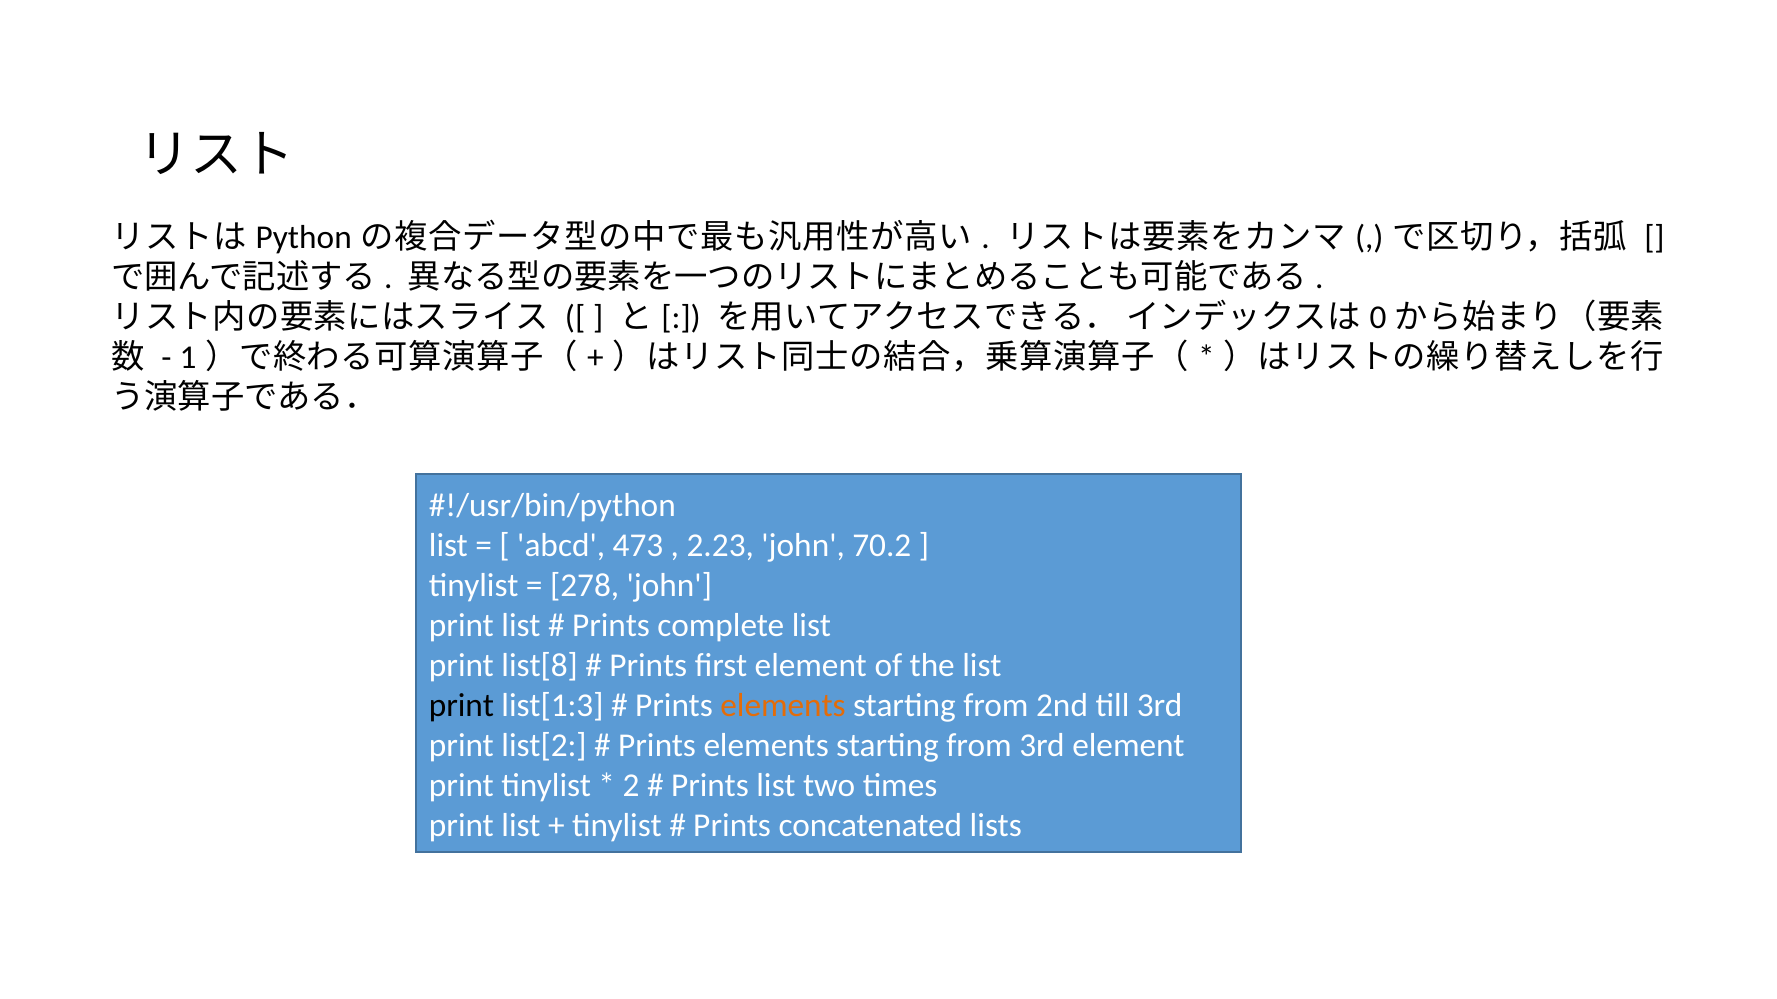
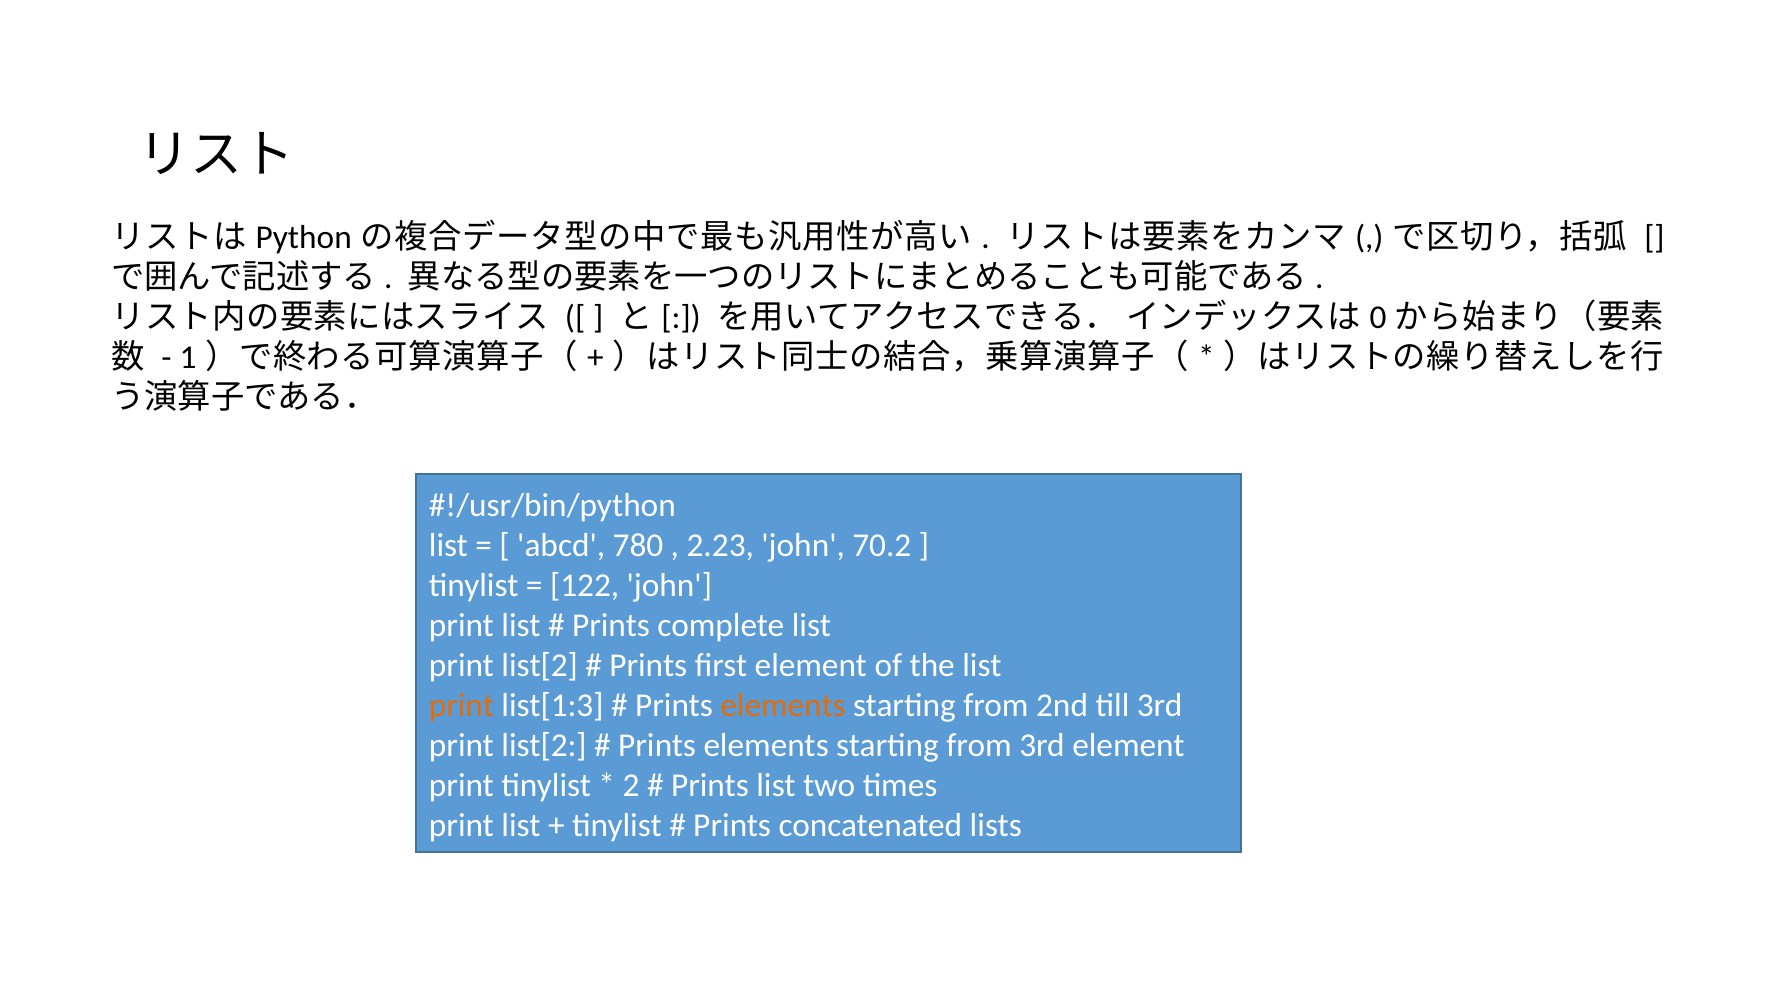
473: 473 -> 780 (638, 546)
278: 278 -> 122 (585, 586)
list[8: list[8 -> list[2 (540, 666)
print colour: black -> orange (461, 706)
